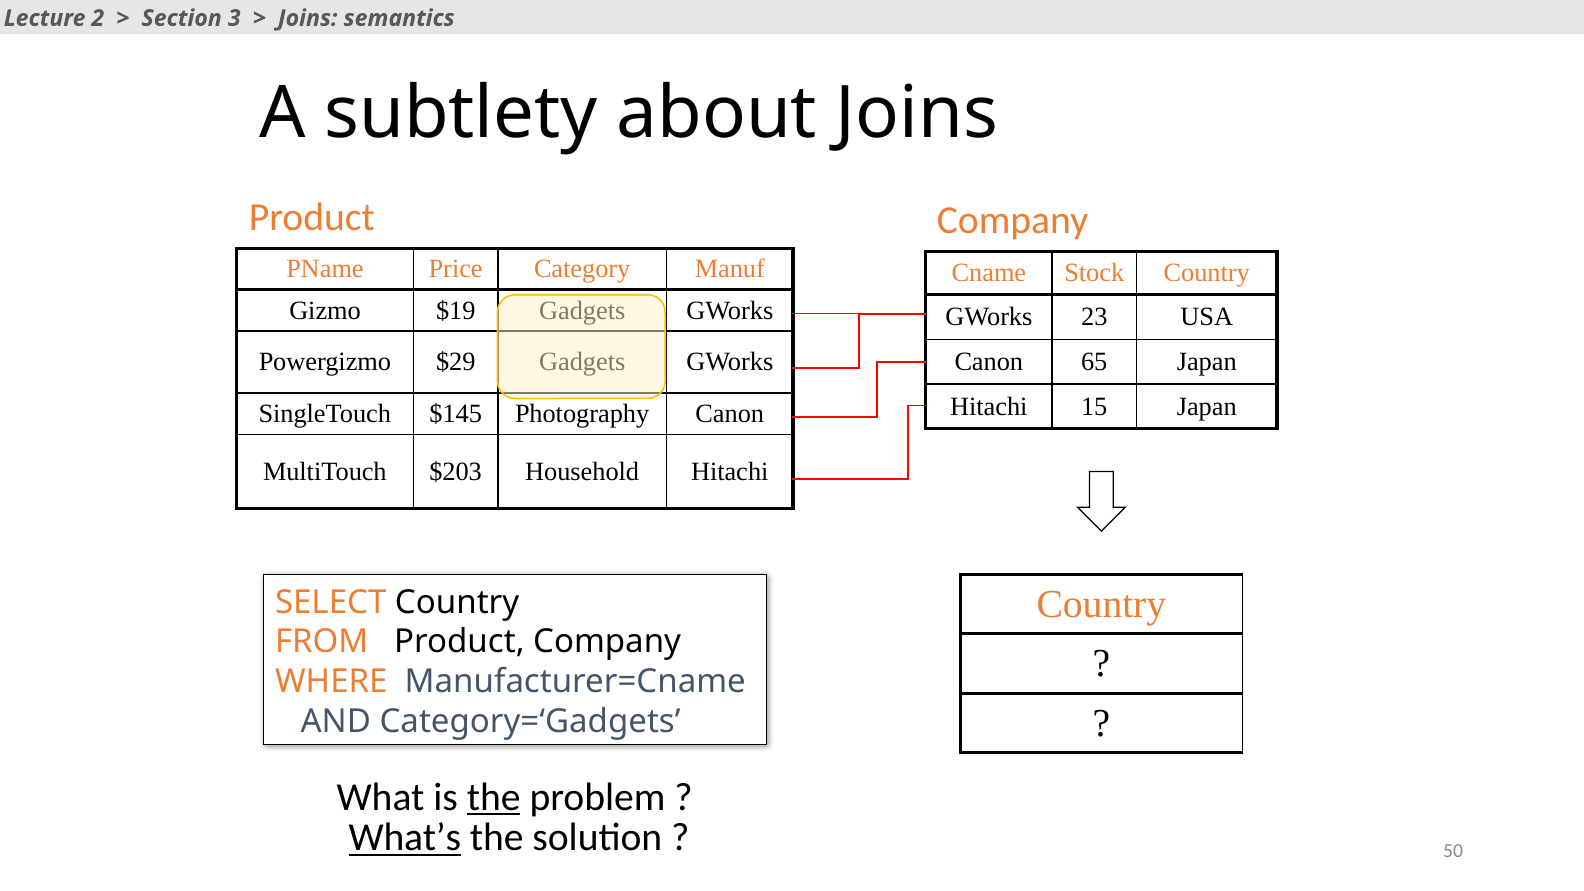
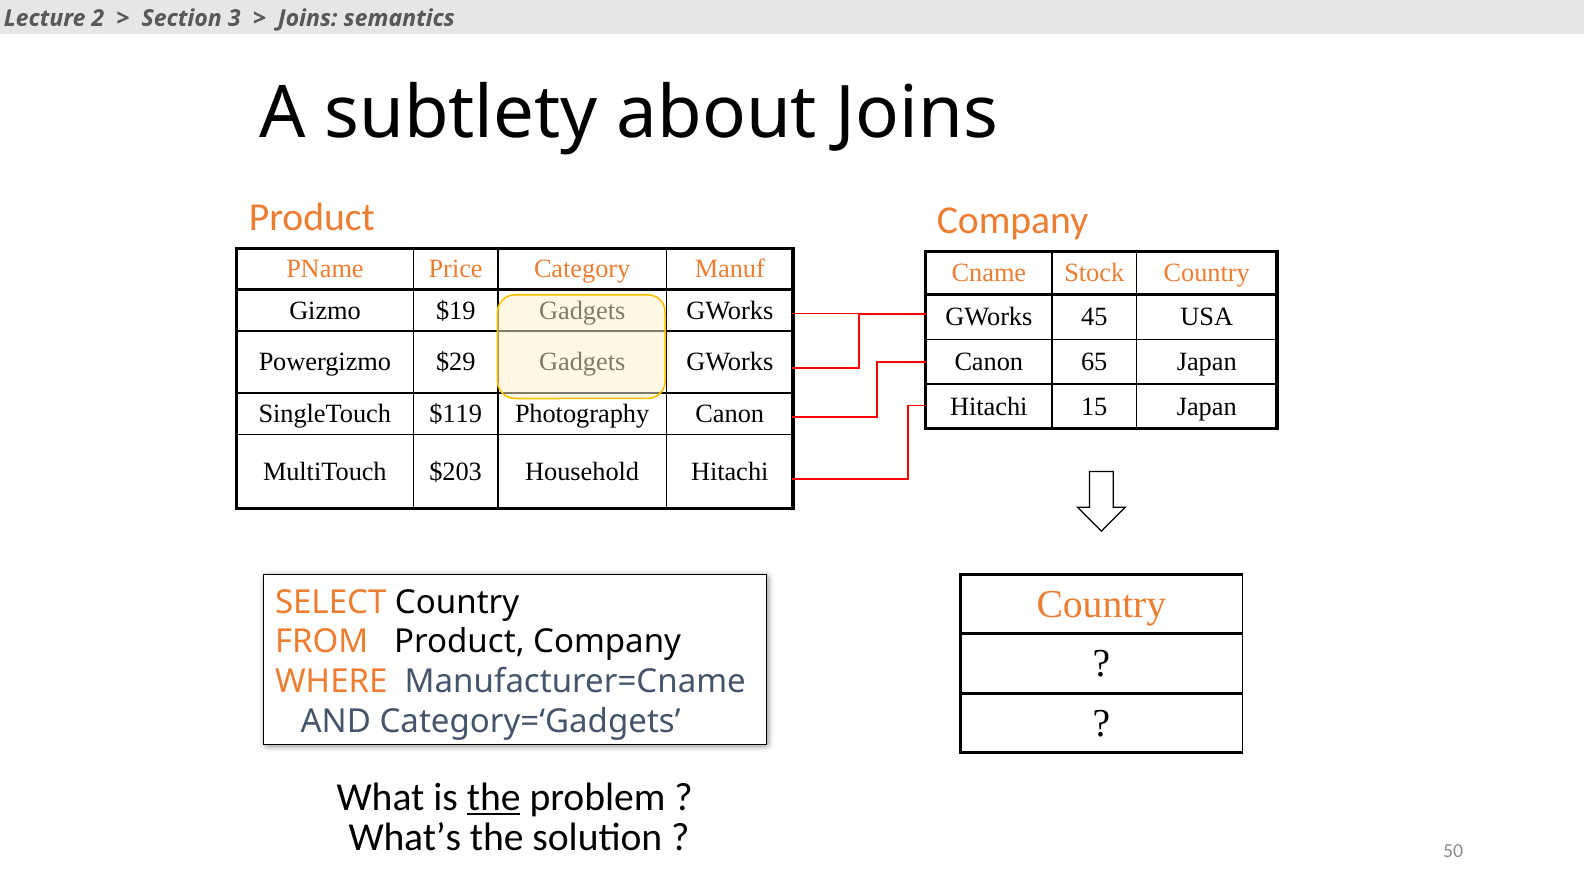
23: 23 -> 45 (1094, 317)
$145: $145 -> $119 (456, 414)
What’s underline: present -> none (405, 838)
